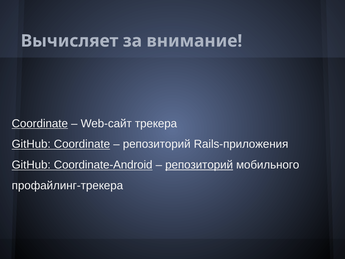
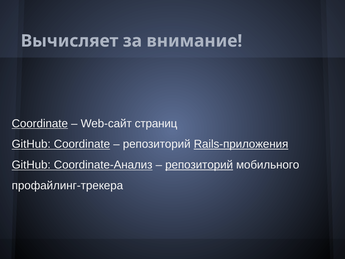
трекера: трекера -> страниц (156, 123)
Rails-приложения underline: none -> present (241, 144)
Coordinate-Android: Coordinate-Android -> Coordinate-Анализ (103, 165)
